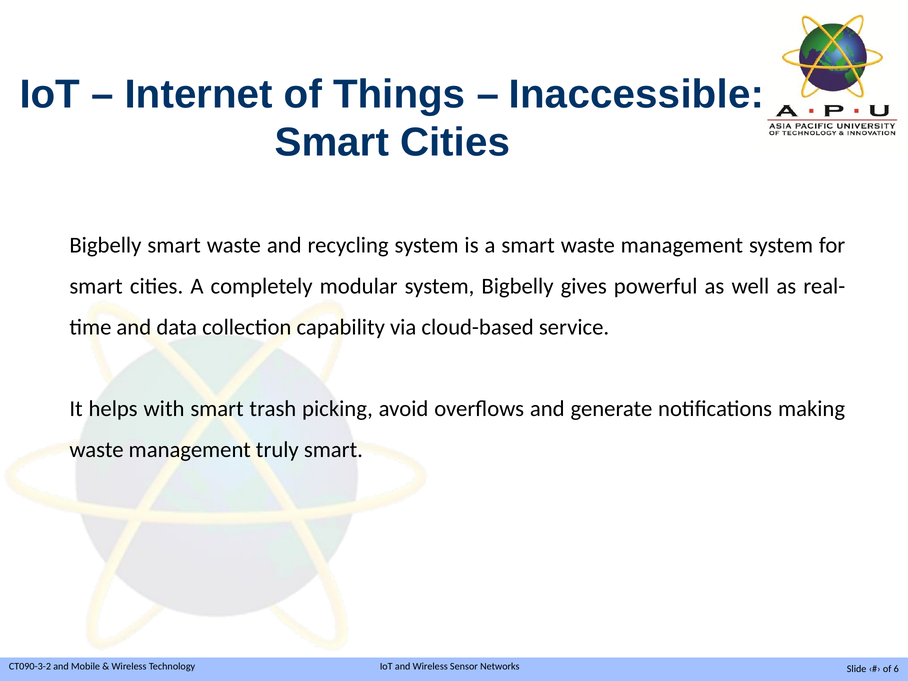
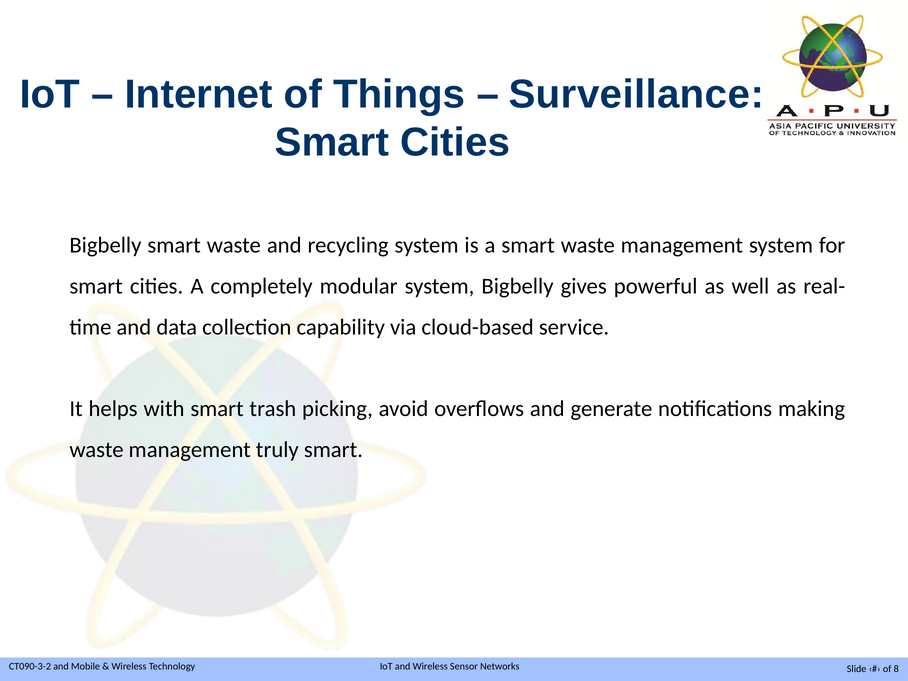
Inaccessible: Inaccessible -> Surveillance (636, 94)
6: 6 -> 8 (896, 669)
